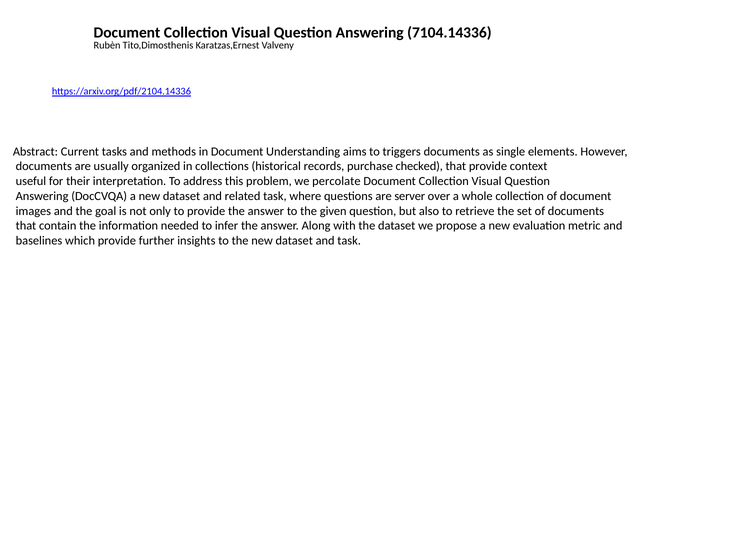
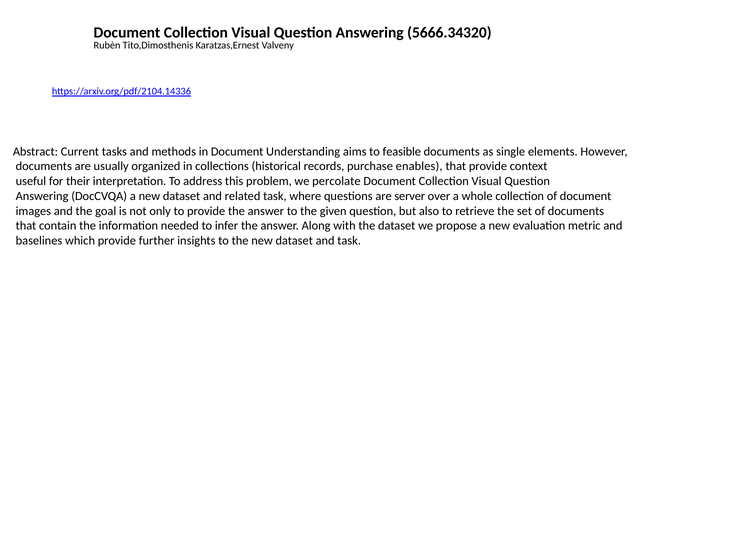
7104.14336: 7104.14336 -> 5666.34320 (449, 33)
triggers: triggers -> feasible (402, 151)
checked: checked -> enables (419, 166)
